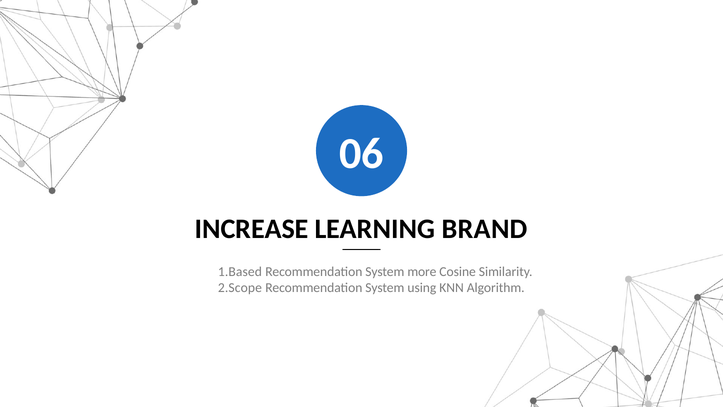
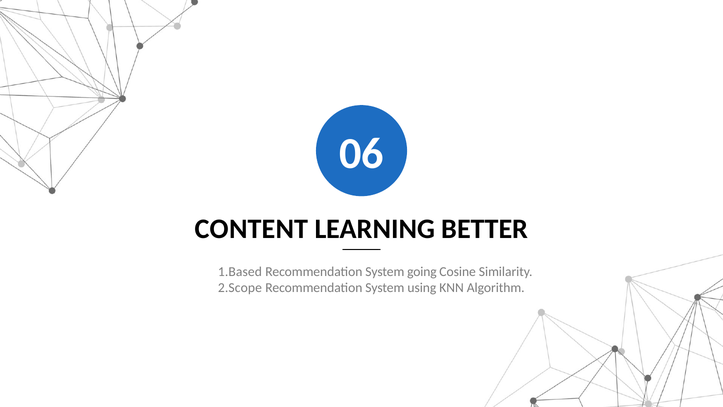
INCREASE: INCREASE -> CONTENT (252, 229)
BRAND: BRAND -> BETTER (485, 229)
more: more -> going (422, 272)
